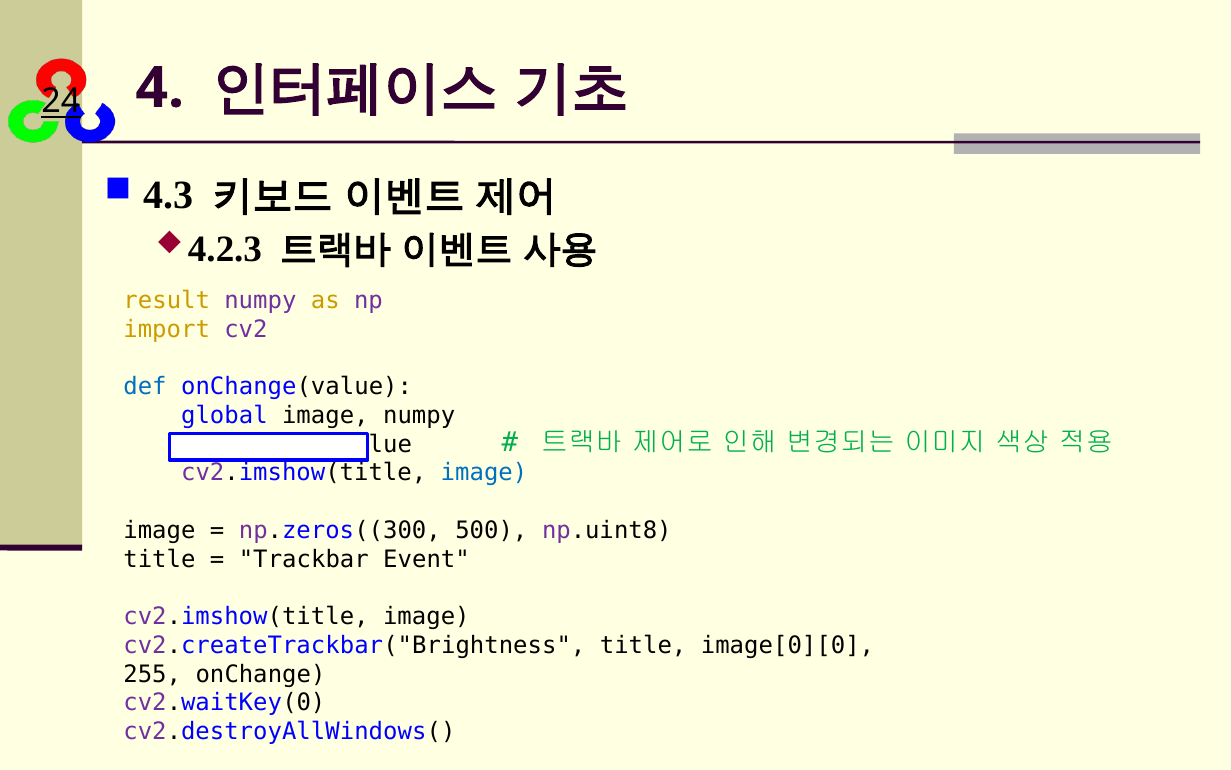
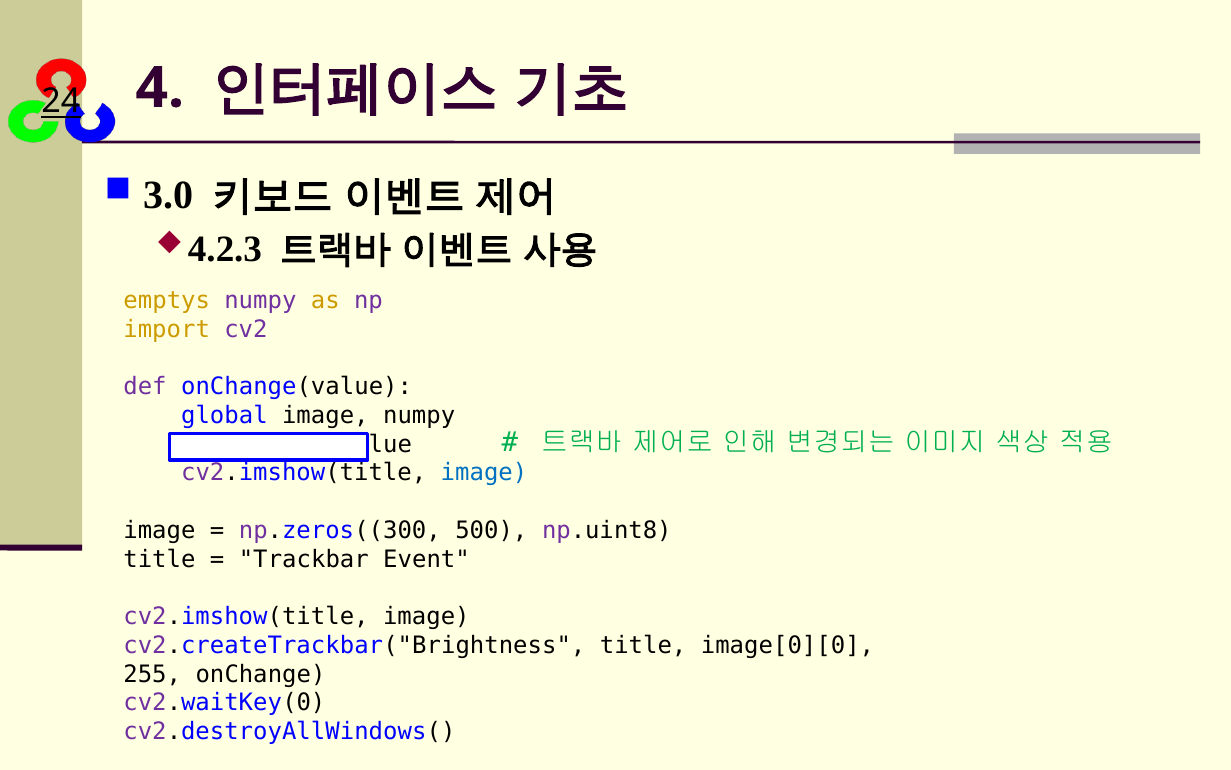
4.3: 4.3 -> 3.0 (168, 195)
result: result -> emptys (167, 300)
def colour: blue -> purple (145, 386)
